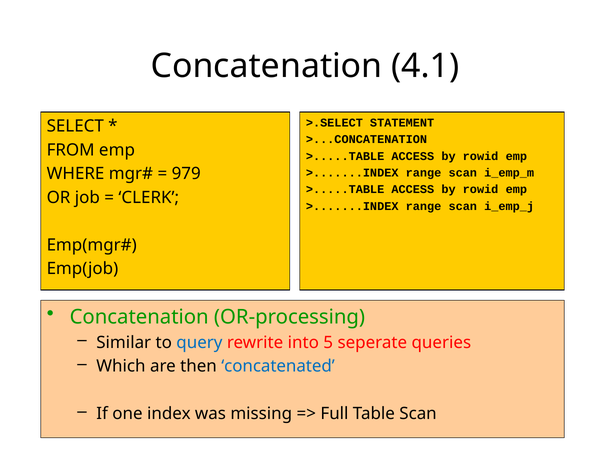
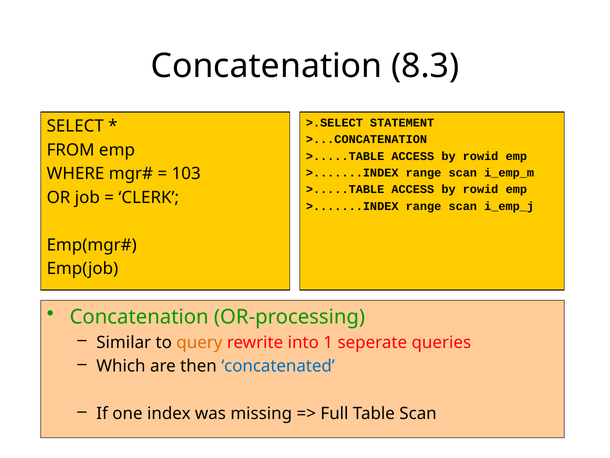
4.1: 4.1 -> 8.3 (425, 66)
979: 979 -> 103 (186, 174)
query colour: blue -> orange (199, 342)
5: 5 -> 1 (328, 342)
